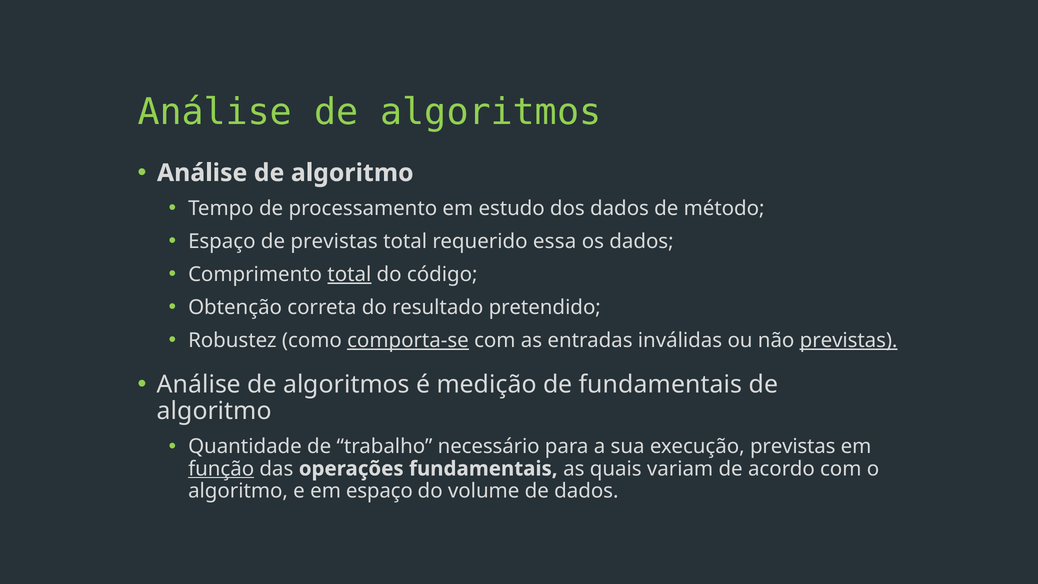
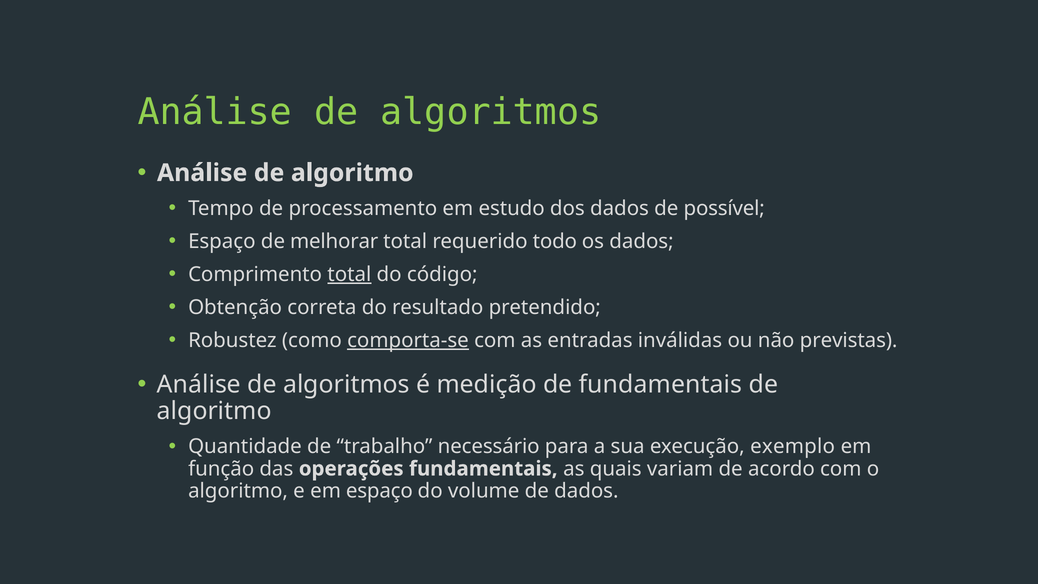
método: método -> possível (724, 208)
de previstas: previstas -> melhorar (334, 241)
essa: essa -> todo (555, 241)
previstas underline: present -> none (849, 340)
execução previstas: previstas -> exemplo (793, 446)
função underline: present -> none (221, 469)
